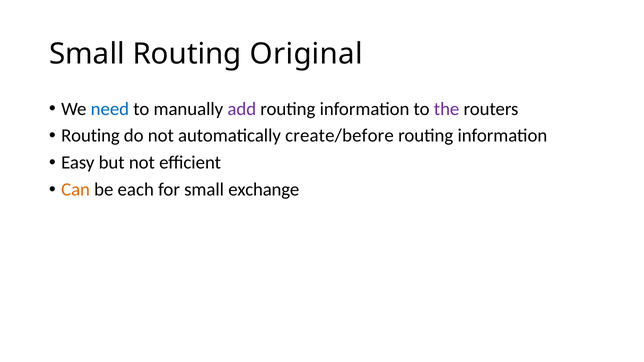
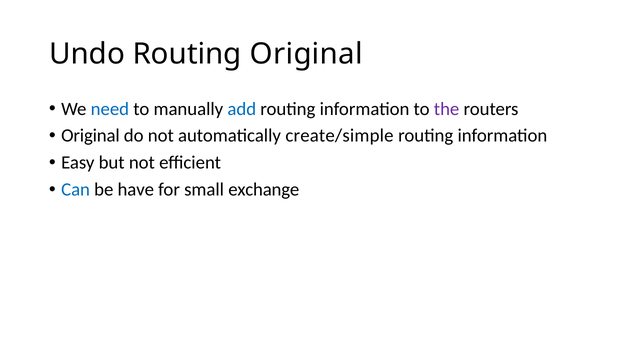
Small: Small -> Undo (87, 54)
add colour: purple -> blue (242, 109)
Routing: Routing -> Original (90, 136)
create/before: create/before -> create/simple (339, 136)
Can colour: orange -> blue (76, 190)
each: each -> have (136, 190)
